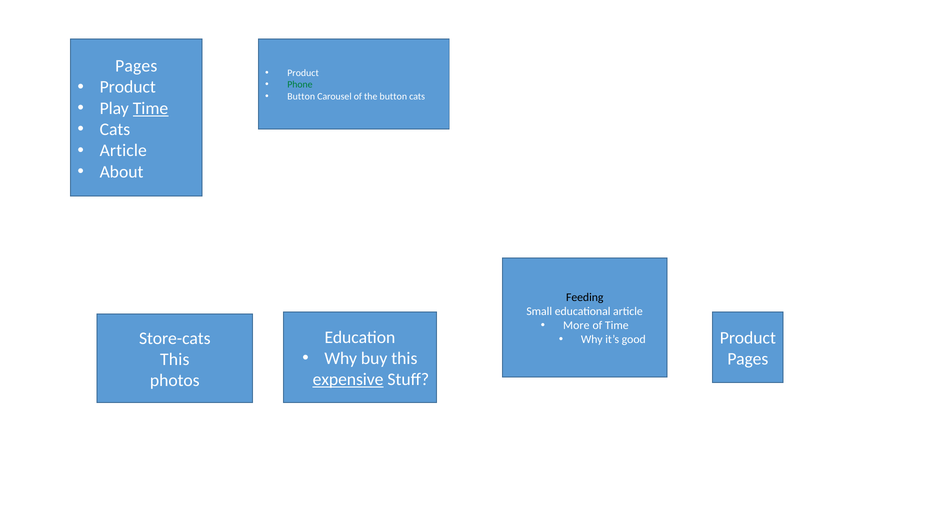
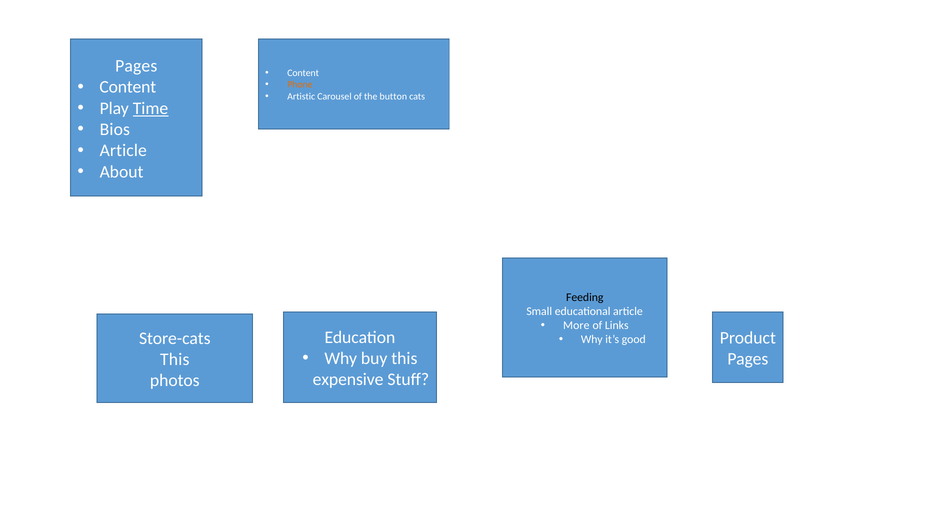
Product: Product -> Content (303, 73)
Product: Product -> Content (128, 87)
Phone colour: green -> orange (300, 85)
Button: Button -> Artistic (301, 96)
Cats: Cats -> Bios (115, 129)
of Time: Time -> Links (617, 325)
expensive underline: present -> none (348, 379)
